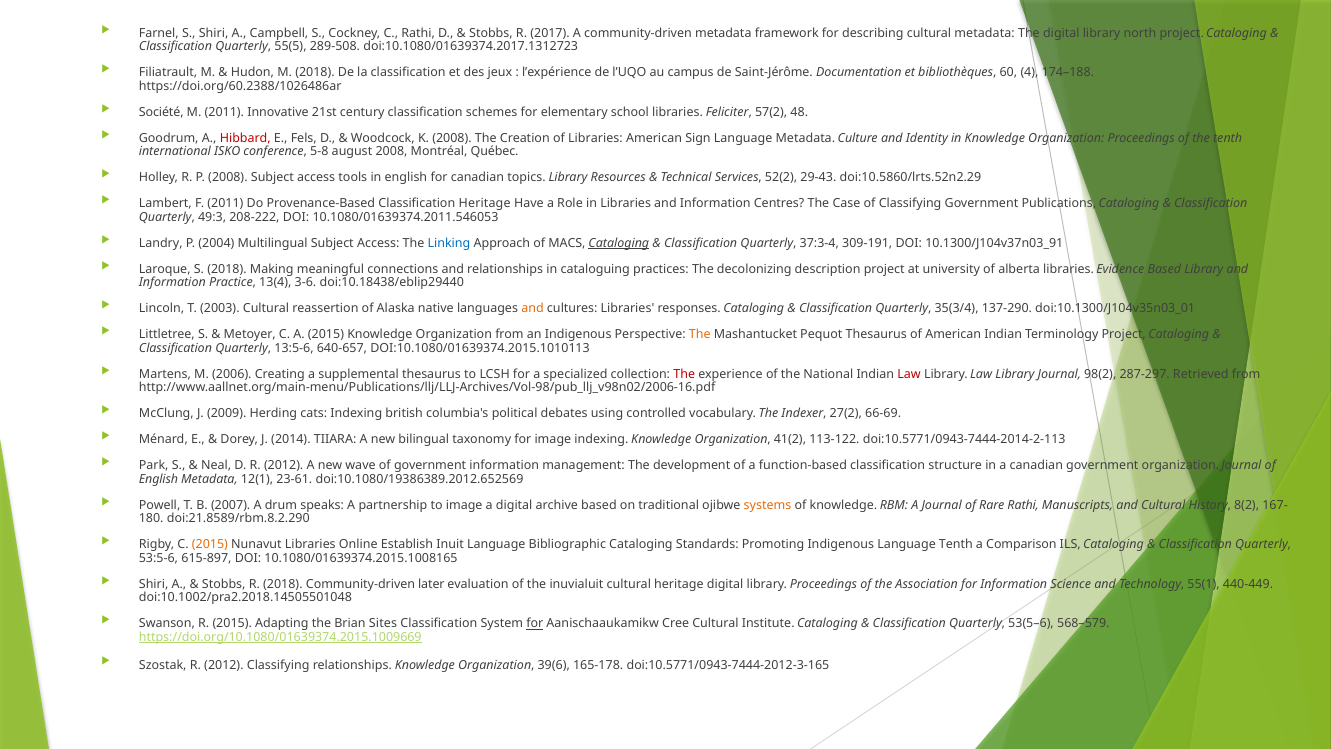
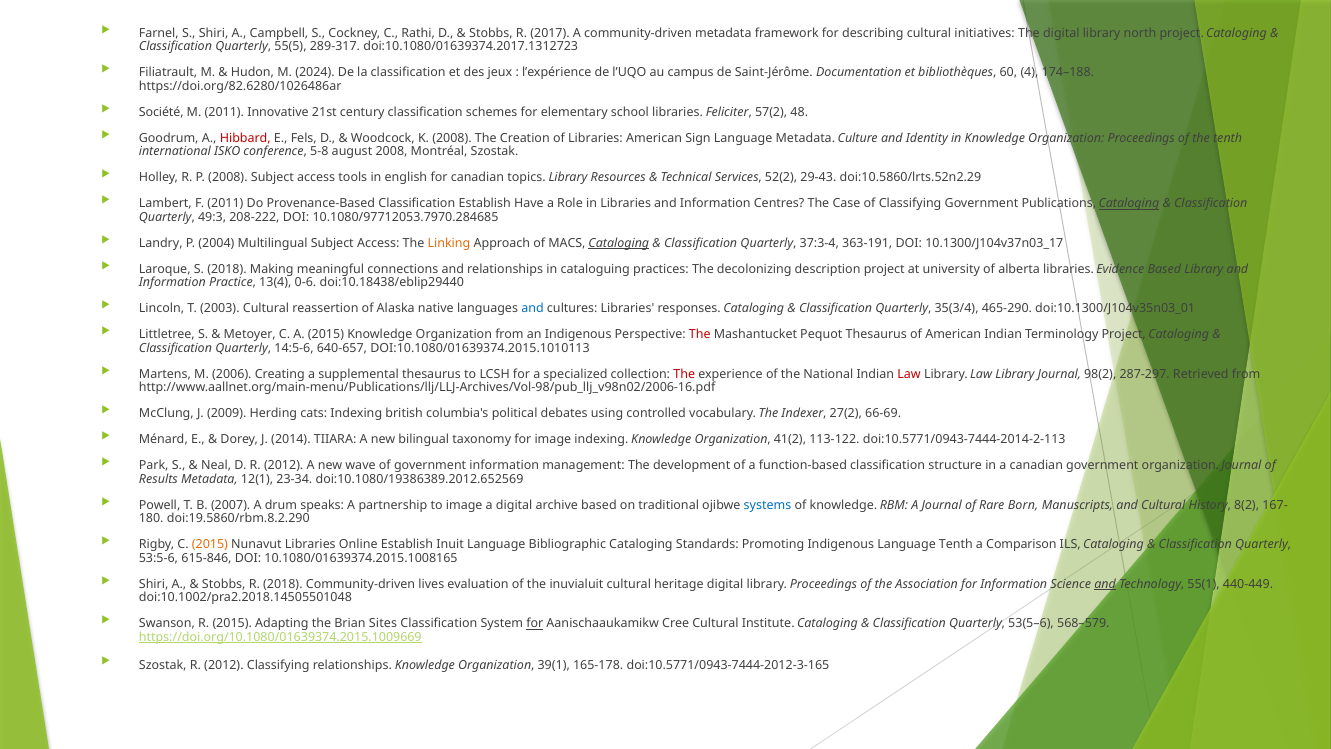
cultural metadata: metadata -> initiatives (985, 33)
289-508: 289-508 -> 289-317 (335, 47)
M 2018: 2018 -> 2024 (315, 73)
https://doi.org/60.2388/1026486ar: https://doi.org/60.2388/1026486ar -> https://doi.org/82.6280/1026486ar (240, 86)
Montréal Québec: Québec -> Szostak (495, 152)
Classification Heritage: Heritage -> Establish (485, 203)
Cataloging underline: none -> present (1129, 203)
10.1080/01639374.2011.546053: 10.1080/01639374.2011.546053 -> 10.1080/97712053.7970.284685 (405, 217)
Linking colour: blue -> orange (449, 243)
309-191: 309-191 -> 363-191 (867, 243)
10.1300/J104v37n03_91: 10.1300/J104v37n03_91 -> 10.1300/J104v37n03_17 (994, 243)
3-6: 3-6 -> 0-6 (306, 282)
and colour: orange -> blue (533, 308)
137-290: 137-290 -> 465-290 (1007, 308)
The colour: orange -> red (700, 334)
13:5-6: 13:5-6 -> 14:5-6 (294, 348)
English: English -> Results (158, 479)
23-61: 23-61 -> 23-34 (294, 479)
systems colour: orange -> blue (768, 505)
Rare Rathi: Rathi -> Born (1023, 505)
doi:21.8589/rbm.8.2.290: doi:21.8589/rbm.8.2.290 -> doi:19.5860/rbm.8.2.290 (238, 518)
615-897: 615-897 -> 615-846 (206, 558)
later: later -> lives (431, 584)
and underline: none -> present (1105, 584)
39(6: 39(6 -> 39(1 (554, 665)
